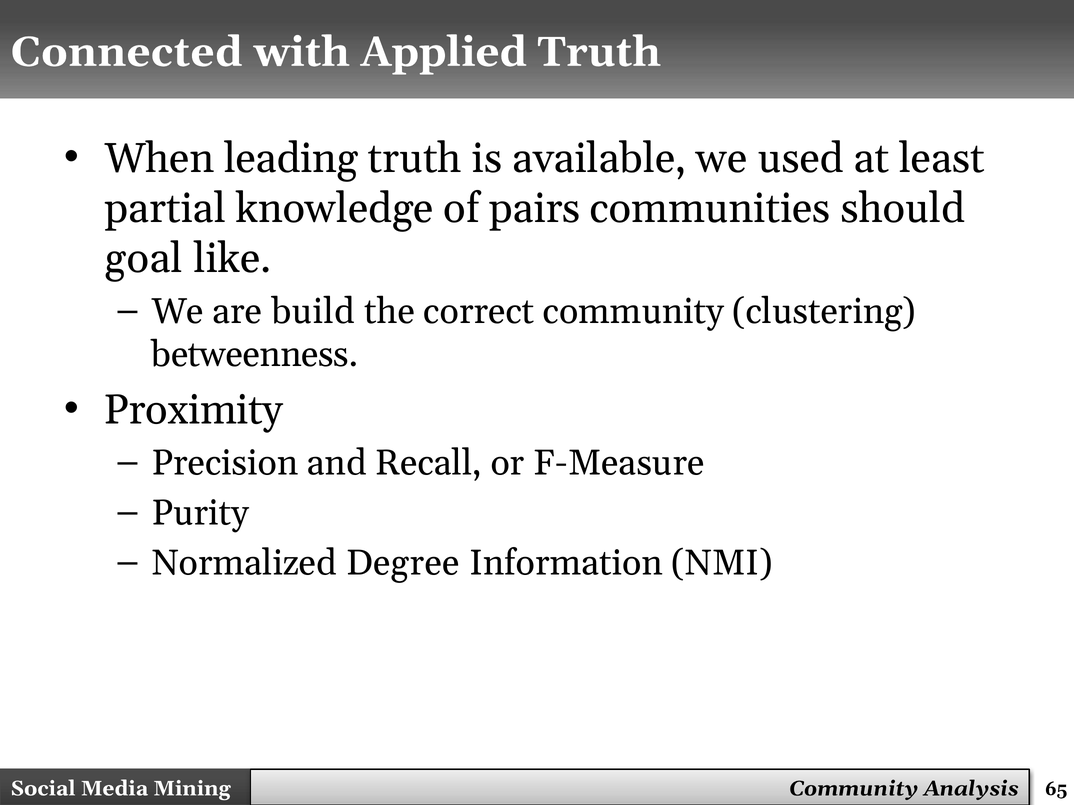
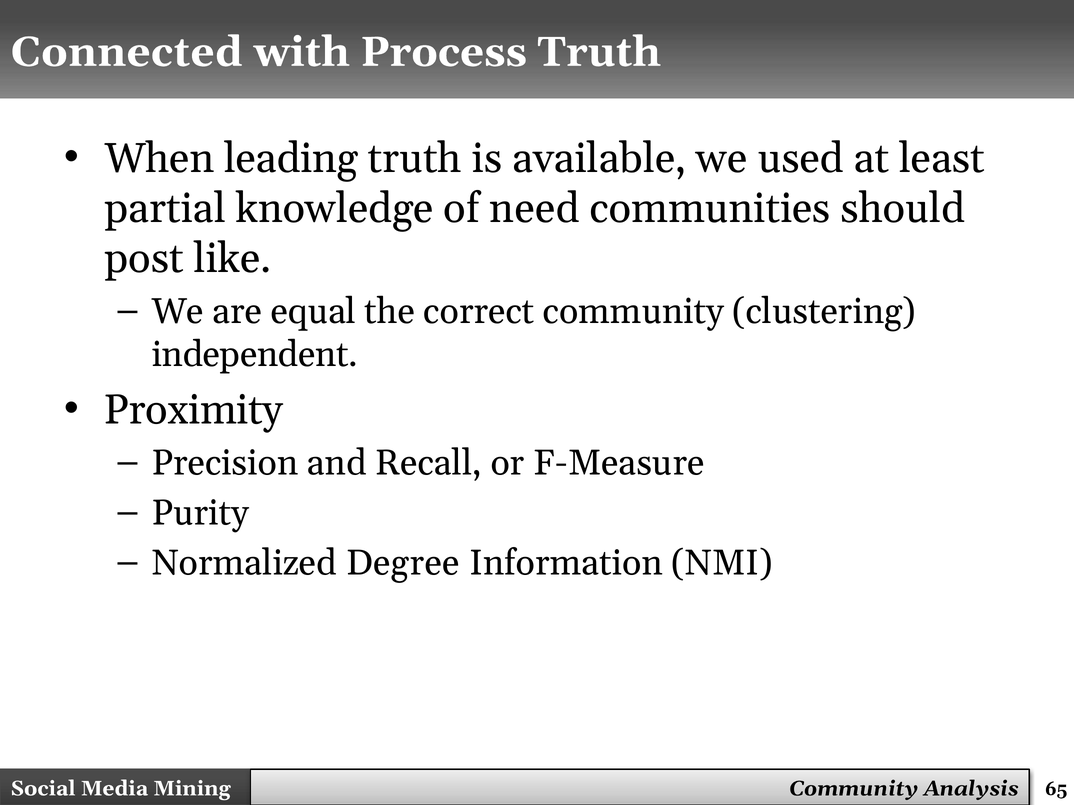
Applied: Applied -> Process (444, 52)
pairs: pairs -> need (535, 208)
goal: goal -> post (144, 259)
build: build -> equal (313, 312)
betweenness: betweenness -> independent (255, 355)
